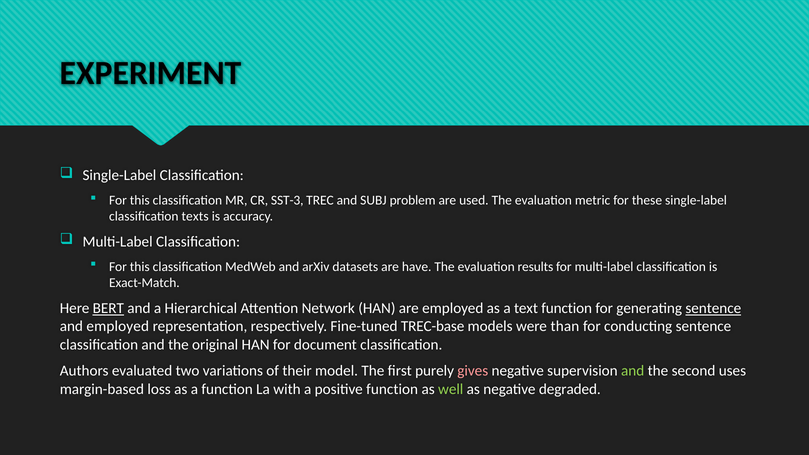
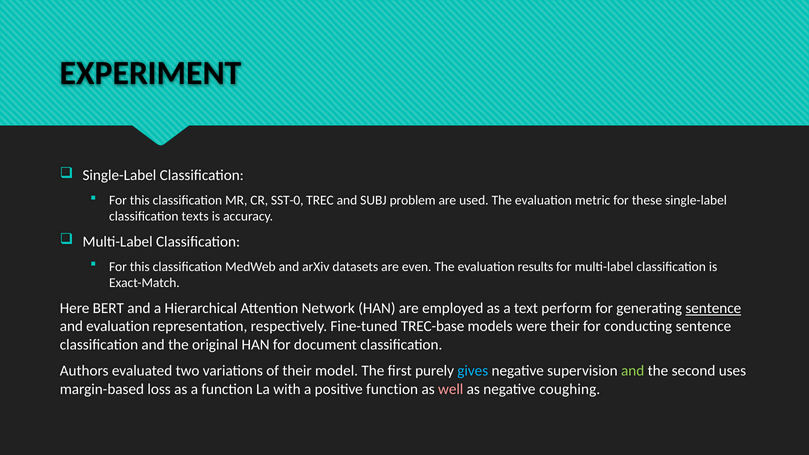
SST-3: SST-3 -> SST-0 (287, 200)
have: have -> even (417, 267)
BERT underline: present -> none (108, 308)
text function: function -> perform (567, 308)
and employed: employed -> evaluation (118, 327)
were than: than -> their (565, 327)
gives colour: pink -> light blue (473, 371)
well colour: light green -> pink (451, 389)
degraded: degraded -> coughing (570, 389)
